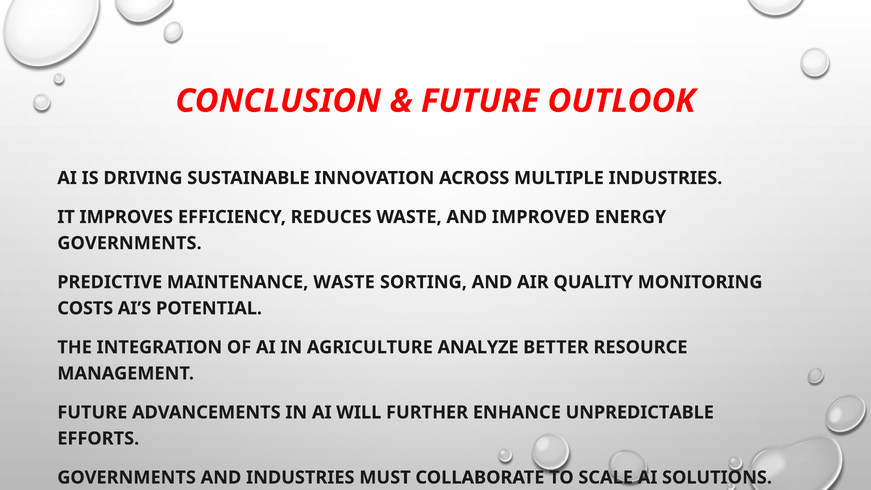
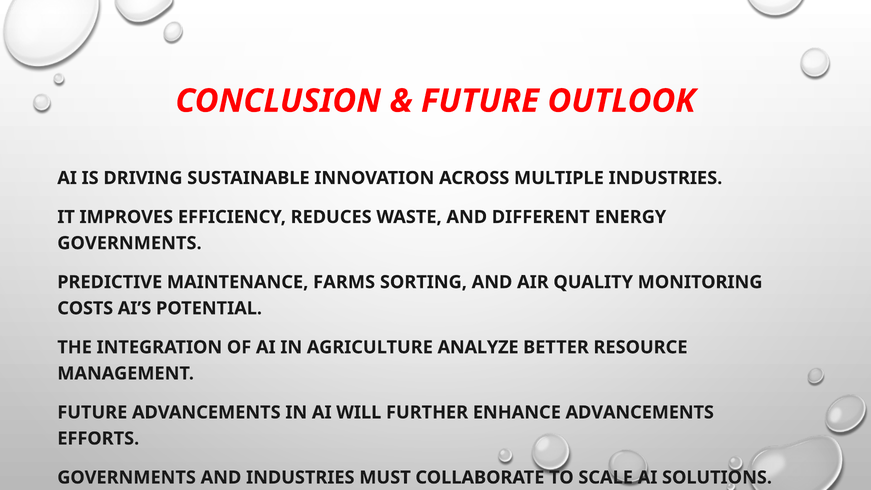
IMPROVED: IMPROVED -> DIFFERENT (541, 217)
MAINTENANCE WASTE: WASTE -> FARMS (344, 282)
ENHANCE UNPREDICTABLE: UNPREDICTABLE -> ADVANCEMENTS (640, 412)
